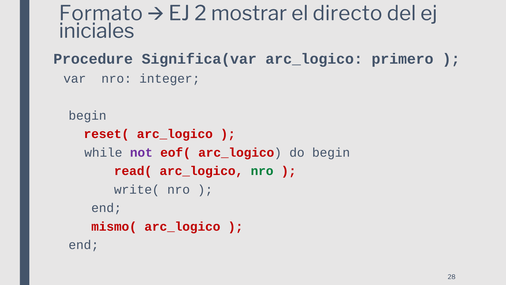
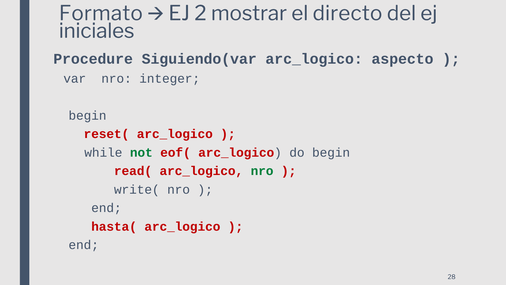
Significa(var: Significa(var -> Siguiendo(var (199, 59)
primero: primero -> aspecto (403, 59)
not colour: purple -> green (141, 152)
mismo(: mismo( -> hasta( (114, 226)
